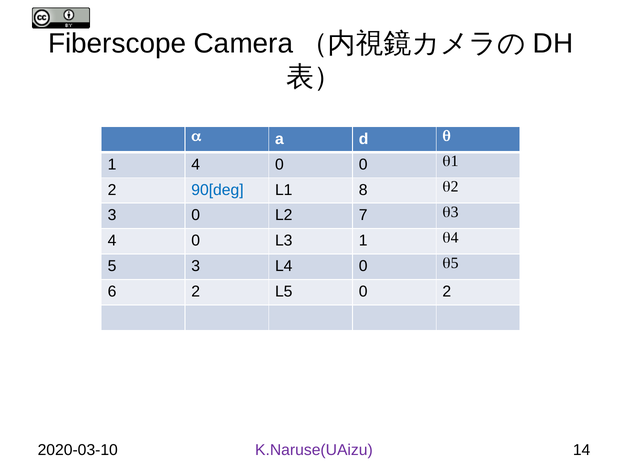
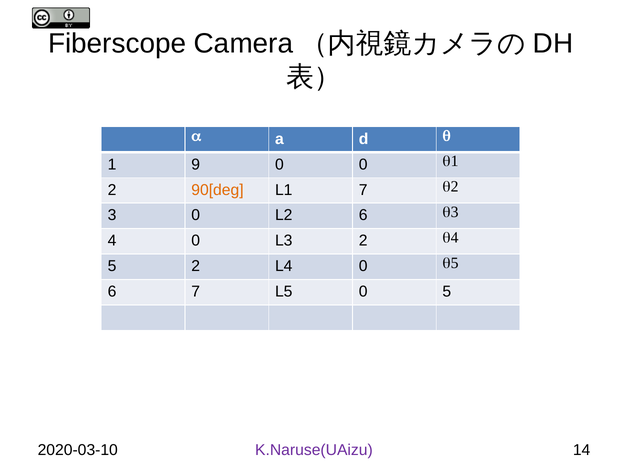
1 4: 4 -> 9 (196, 164)
90[deg colour: blue -> orange (217, 190)
L1 8: 8 -> 7 (363, 190)
L2 7: 7 -> 6 (363, 215)
L3 1: 1 -> 2 (363, 241)
5 3: 3 -> 2 (196, 266)
6 2: 2 -> 7 (196, 292)
0 2: 2 -> 5 (447, 292)
